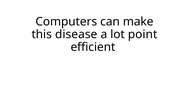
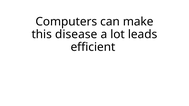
point: point -> leads (143, 34)
